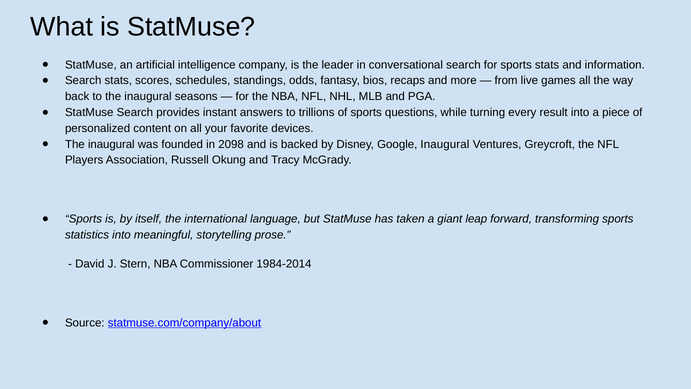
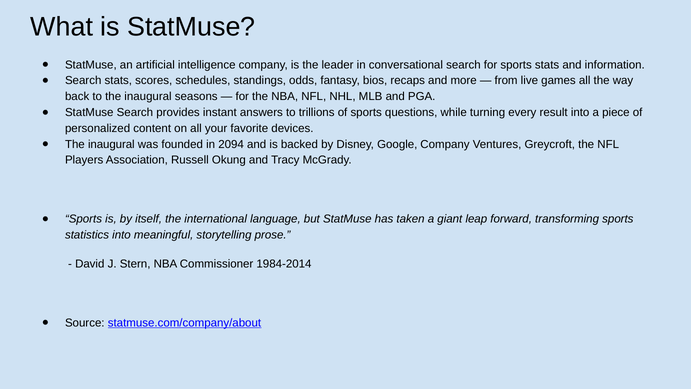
2098: 2098 -> 2094 (231, 144)
Google Inaugural: Inaugural -> Company (445, 144)
